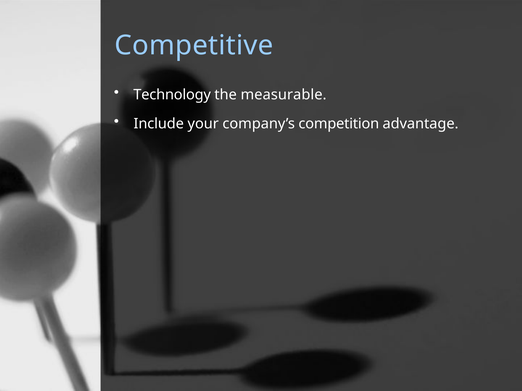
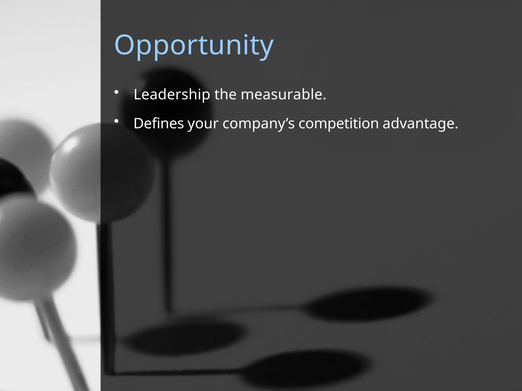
Competitive: Competitive -> Opportunity (194, 45)
Technology: Technology -> Leadership (172, 95)
Include: Include -> Defines (159, 124)
